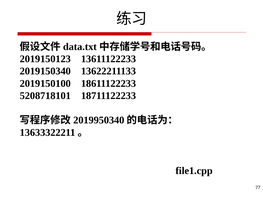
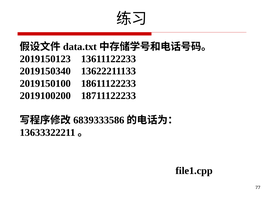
5208718101: 5208718101 -> 2019100200 (45, 96)
2019950340: 2019950340 -> 6839333586 (99, 120)
